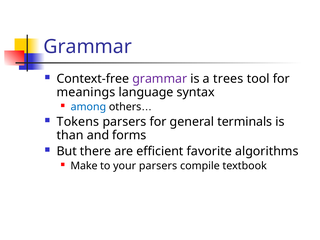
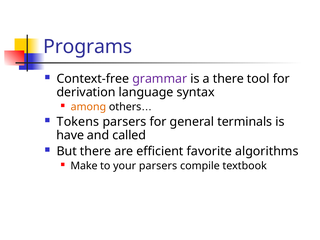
Grammar: Grammar -> Programs (88, 47)
a trees: trees -> there (228, 79)
meanings: meanings -> derivation (86, 92)
among colour: blue -> orange (88, 107)
than: than -> have (70, 135)
forms: forms -> called (129, 135)
